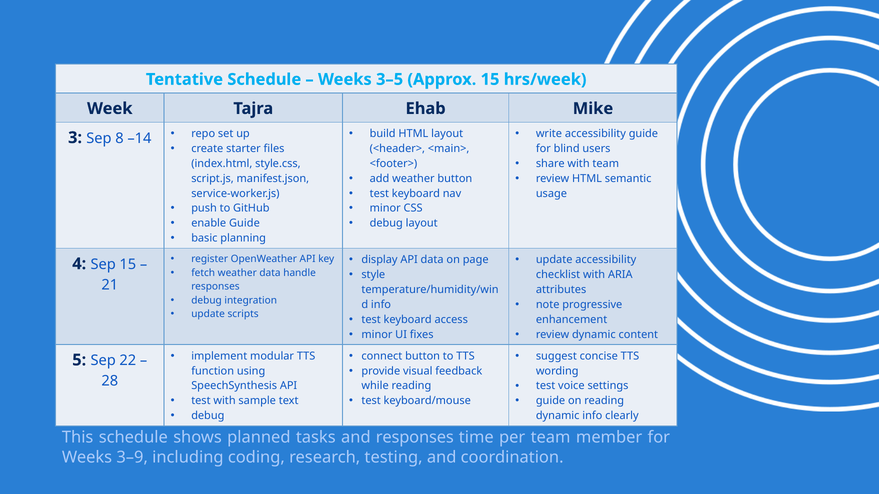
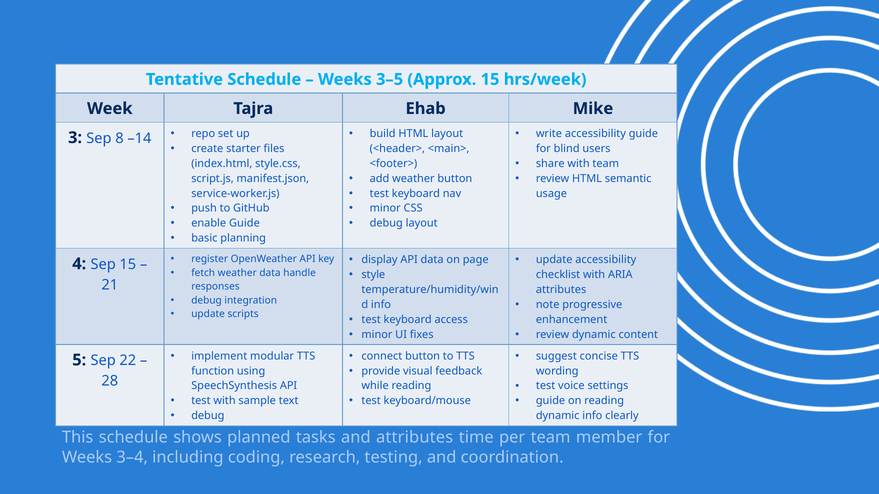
and responses: responses -> attributes (415, 438)
3–9: 3–9 -> 3–4 (132, 458)
